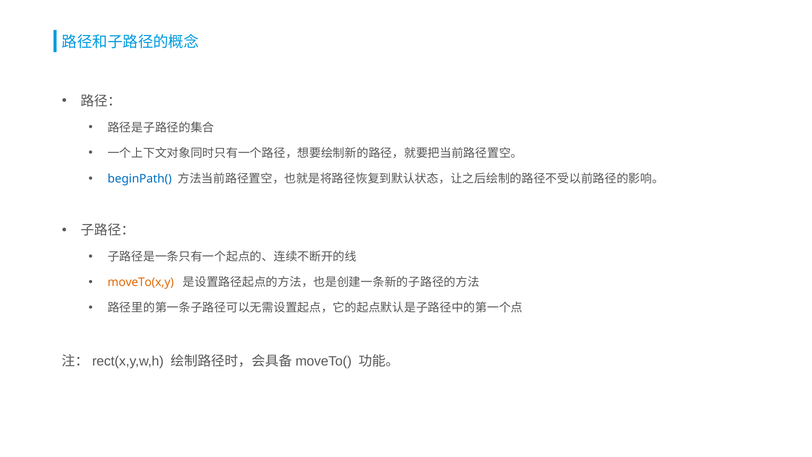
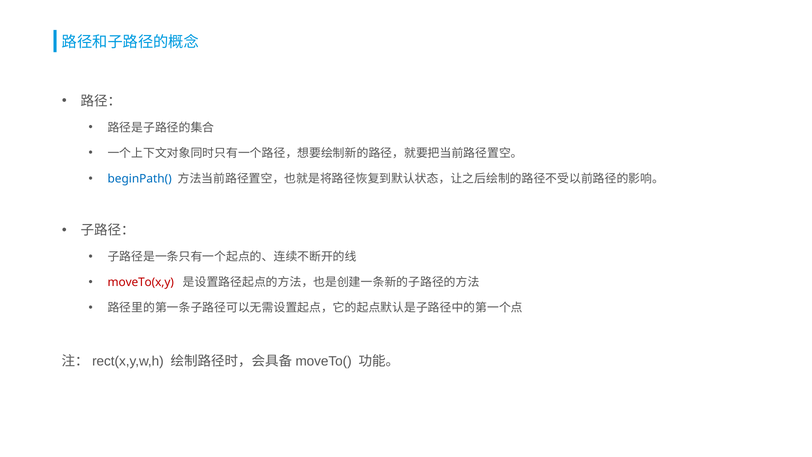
moveTo(x,y colour: orange -> red (141, 282)
